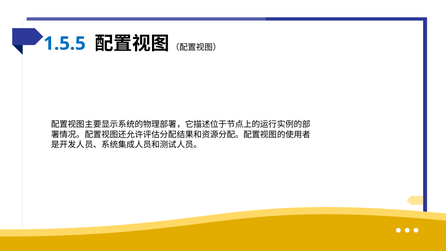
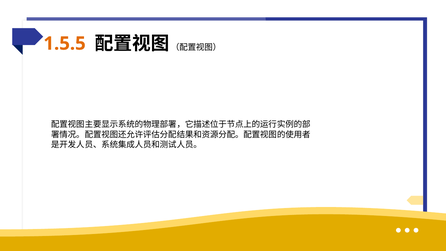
1.5.5 colour: blue -> orange (65, 44)
